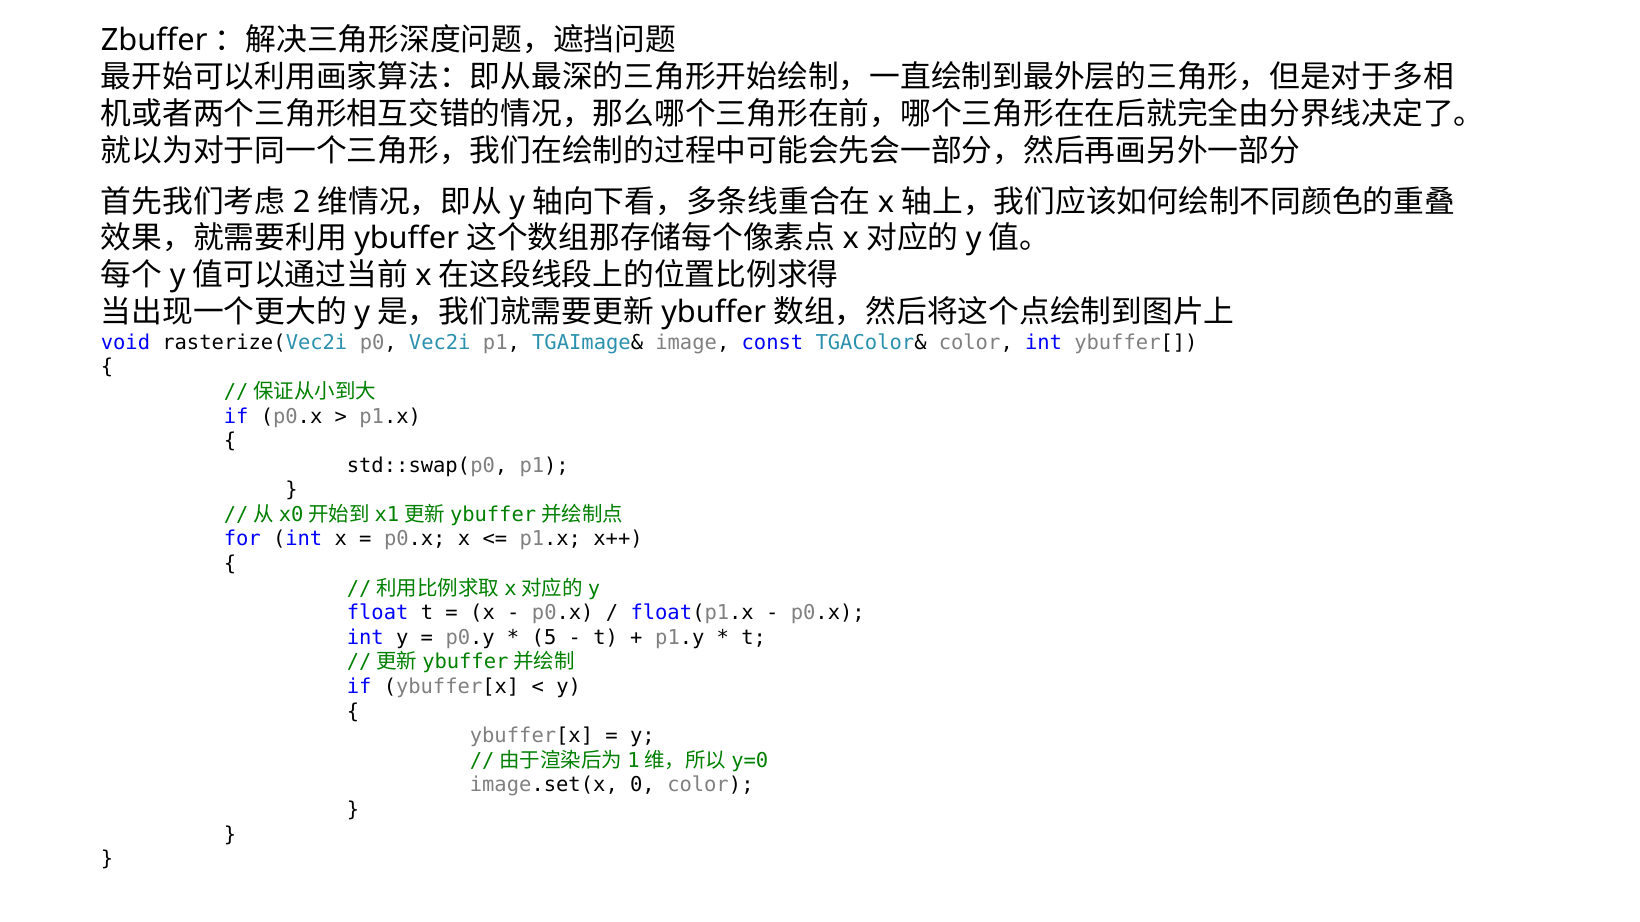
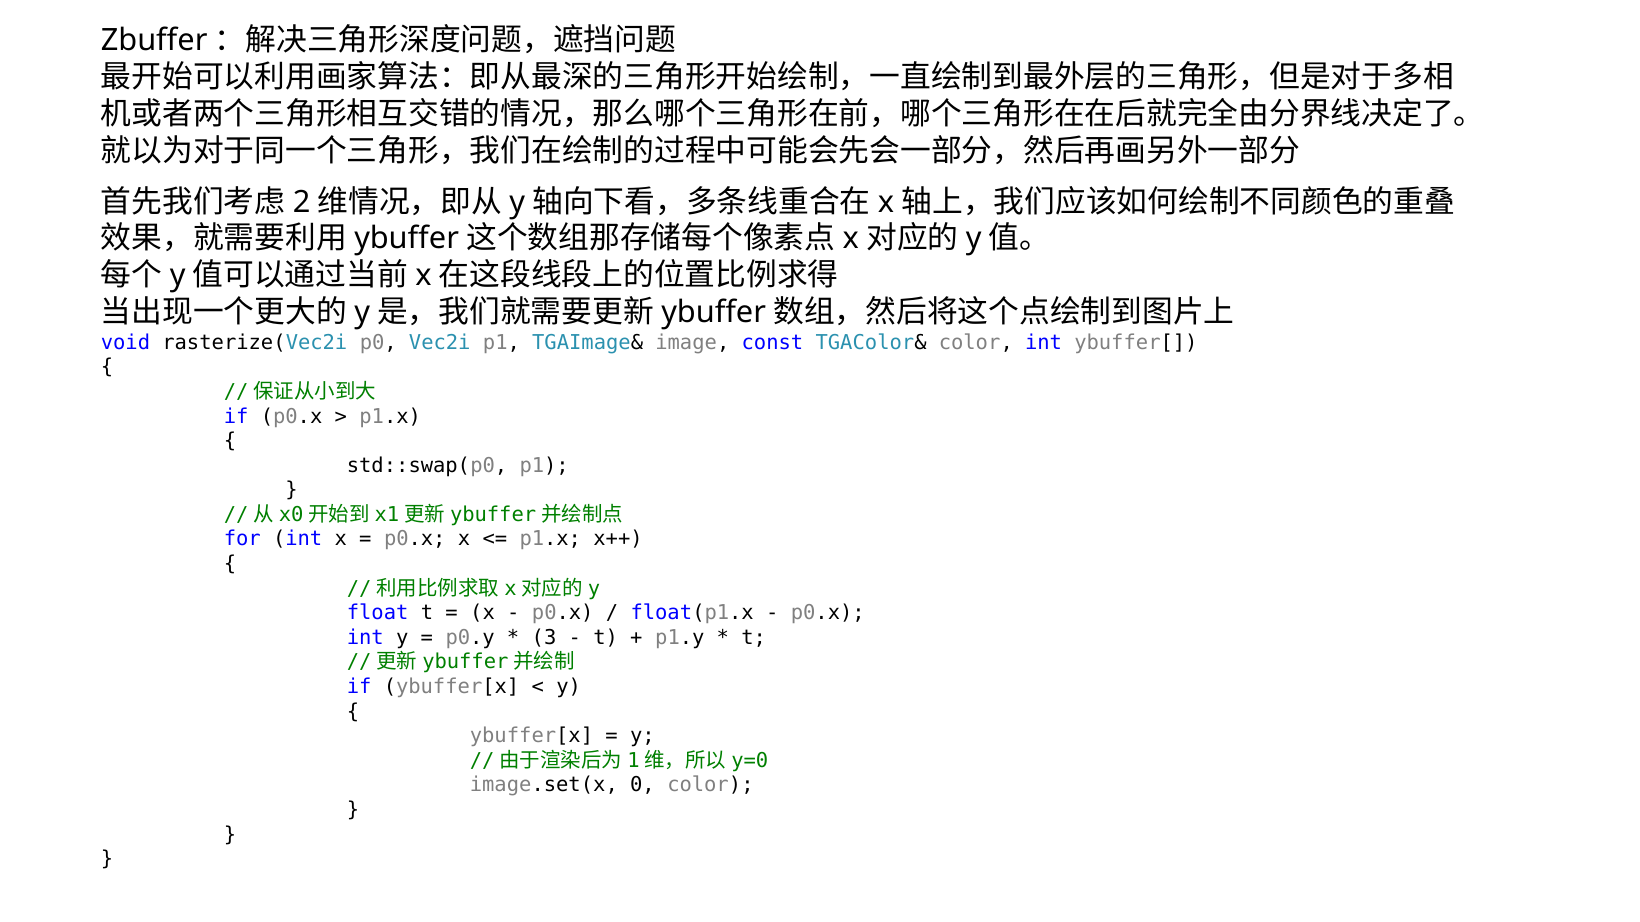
5: 5 -> 3 (544, 638)
